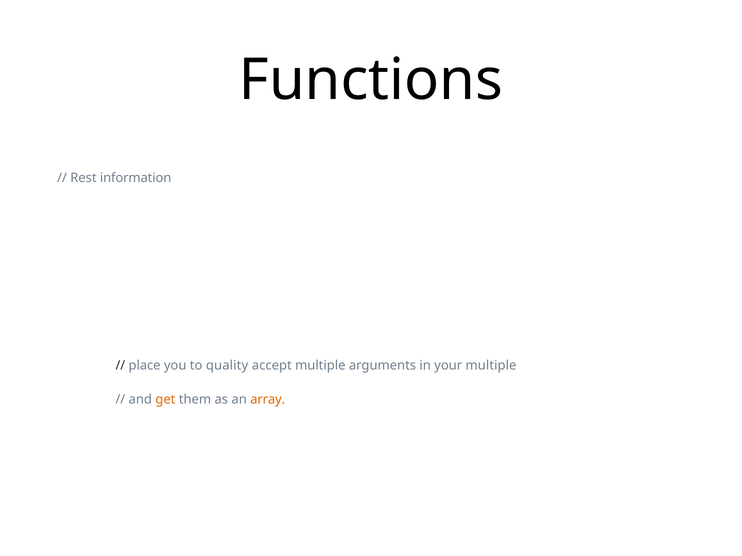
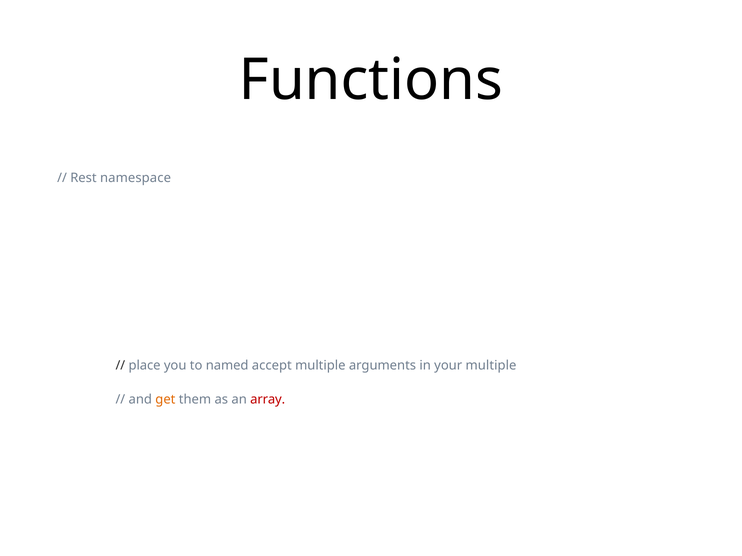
information: information -> namespace (136, 178)
quality: quality -> named (227, 366)
array colour: orange -> red (268, 400)
